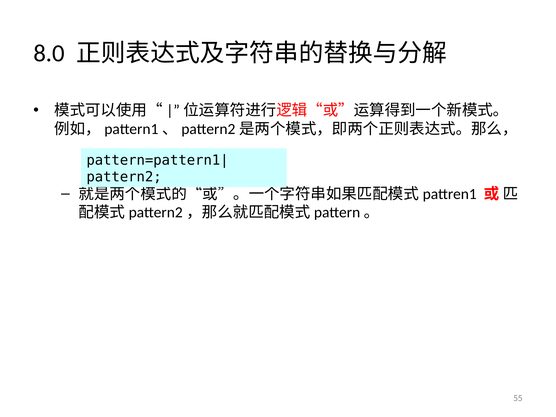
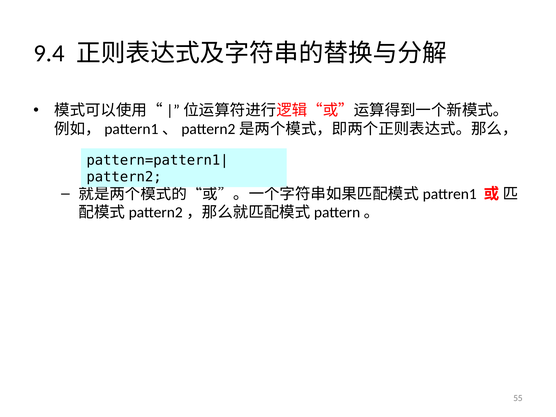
8.0: 8.0 -> 9.4 (49, 53)
